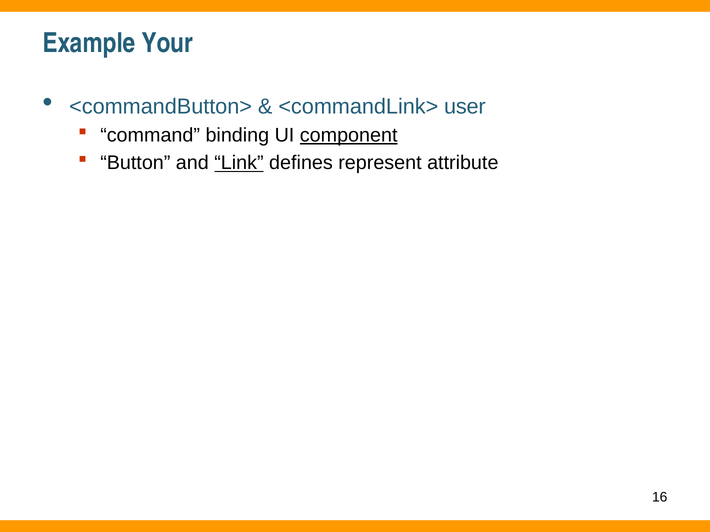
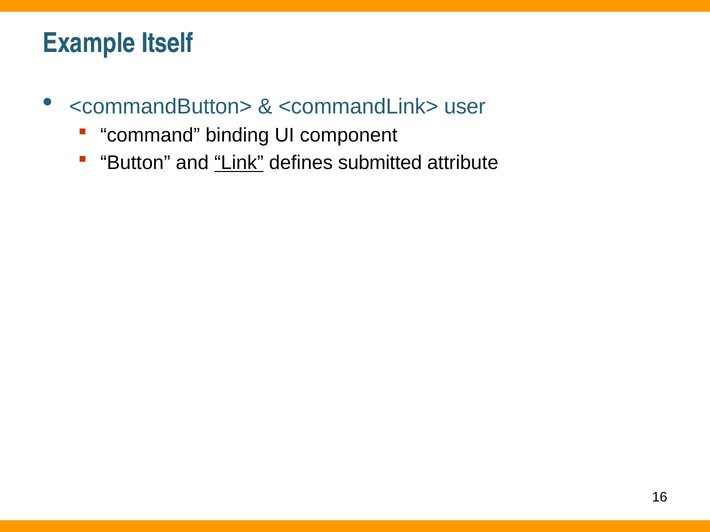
Your: Your -> Itself (167, 43)
component underline: present -> none (349, 135)
represent: represent -> submitted (380, 163)
